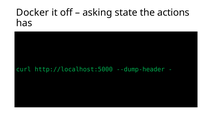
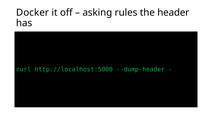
state: state -> rules (126, 13)
actions: actions -> header (173, 13)
